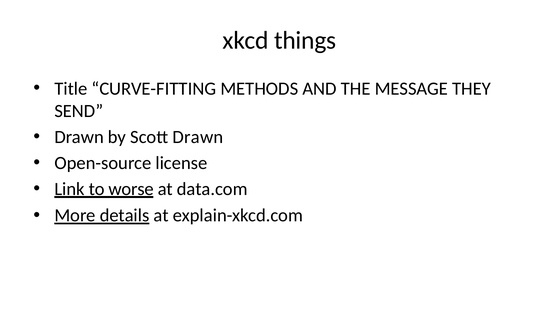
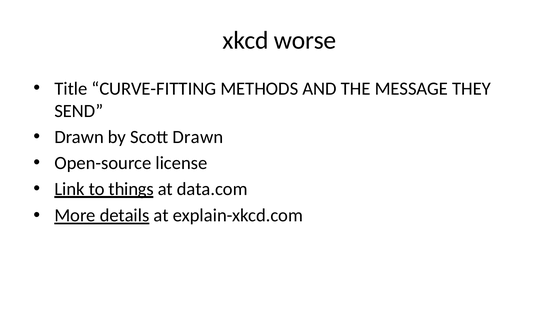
things: things -> worse (305, 40)
worse: worse -> things (131, 189)
